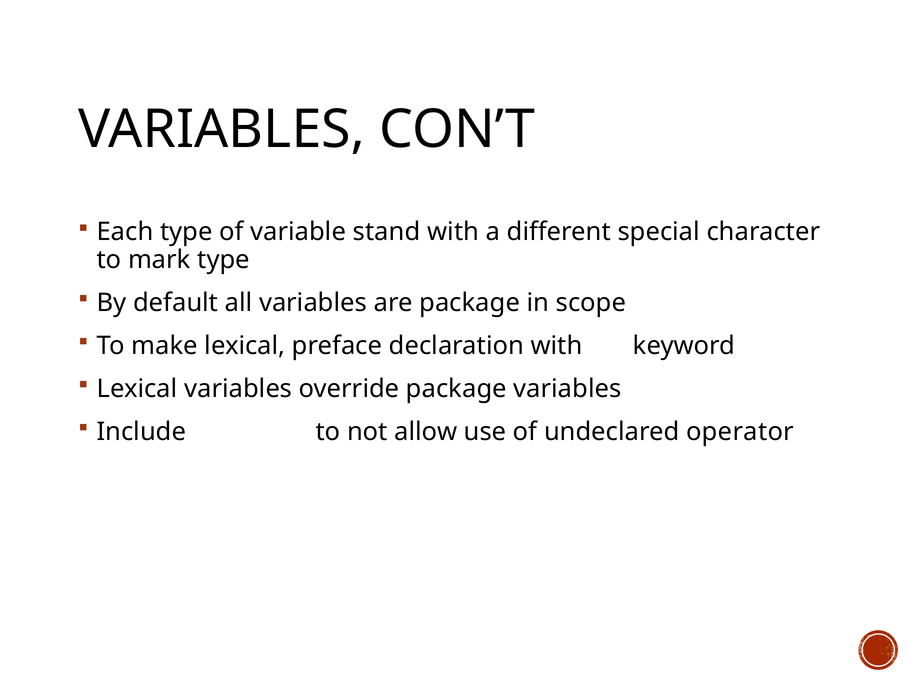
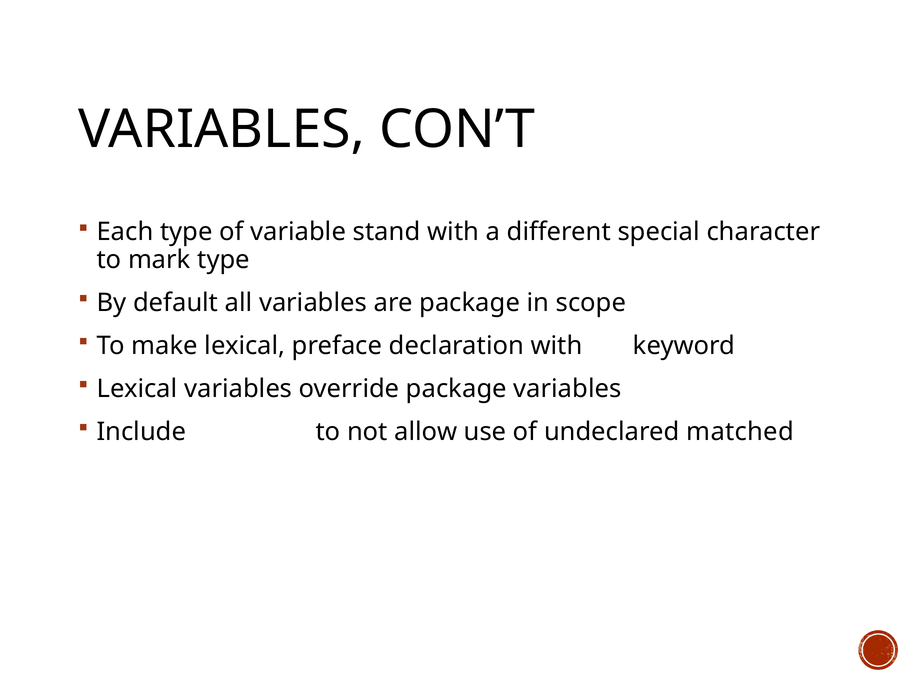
operator: operator -> matched (740, 431)
